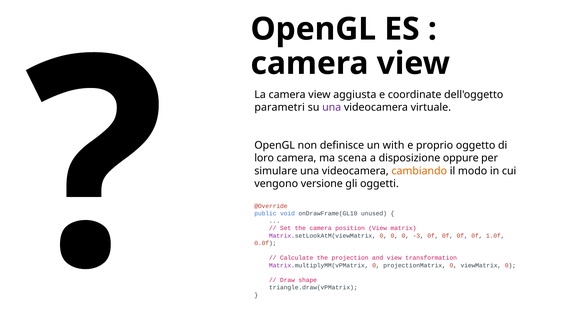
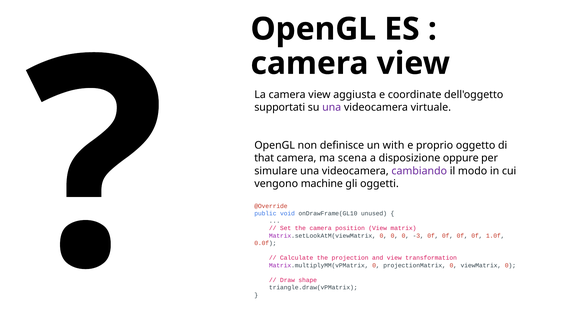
parametri: parametri -> supportati (280, 107)
loro: loro -> that (264, 158)
cambiando colour: orange -> purple (419, 171)
versione: versione -> machine (322, 183)
